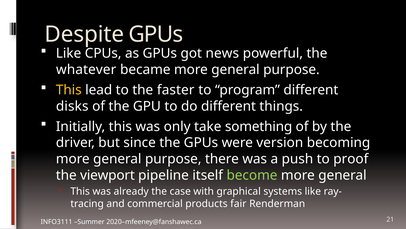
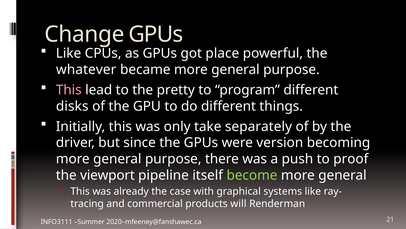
Despite: Despite -> Change (85, 34)
news: news -> place (222, 53)
This colour: yellow -> pink (69, 90)
faster: faster -> pretty (176, 90)
something: something -> separately (258, 126)
fair: fair -> will (238, 203)
